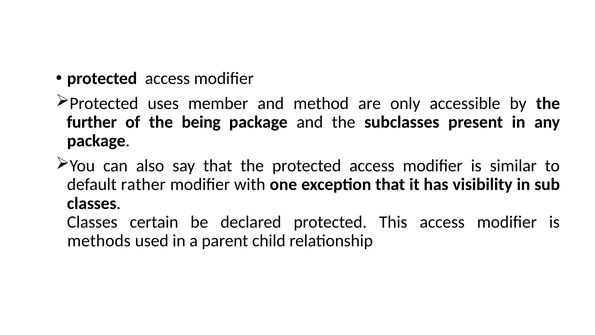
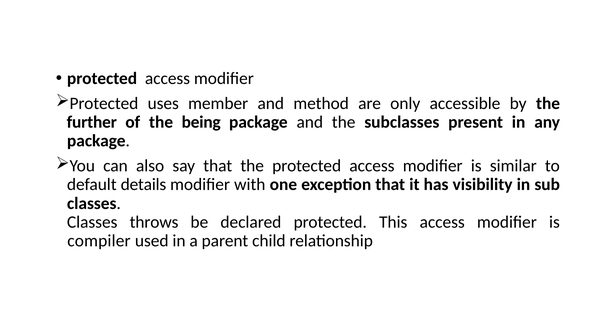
rather: rather -> details (143, 184)
certain: certain -> throws (154, 222)
methods: methods -> compiler (99, 241)
